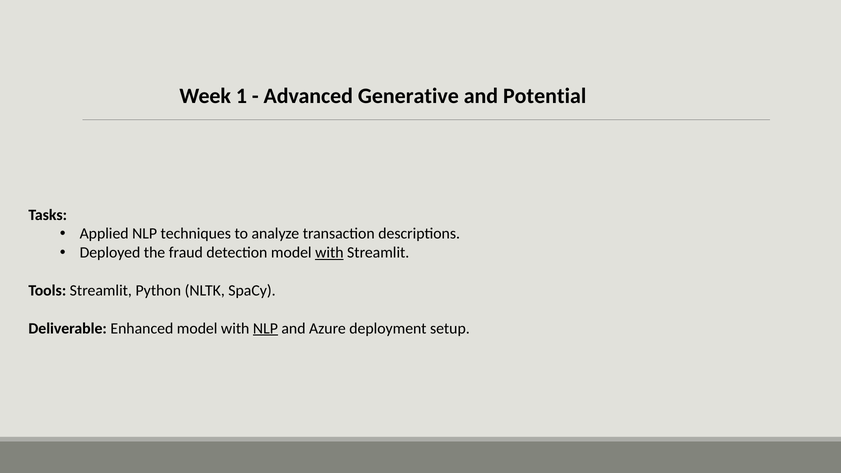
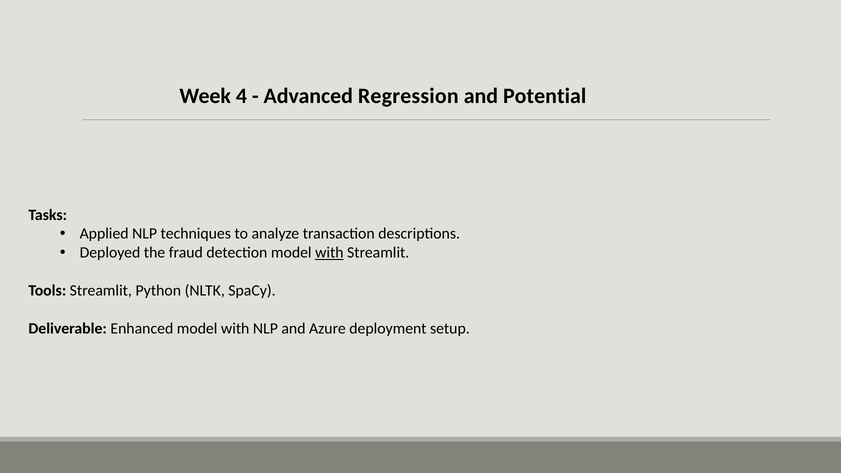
1: 1 -> 4 (241, 96)
Generative: Generative -> Regression (408, 96)
NLP underline: present -> none (265, 328)
